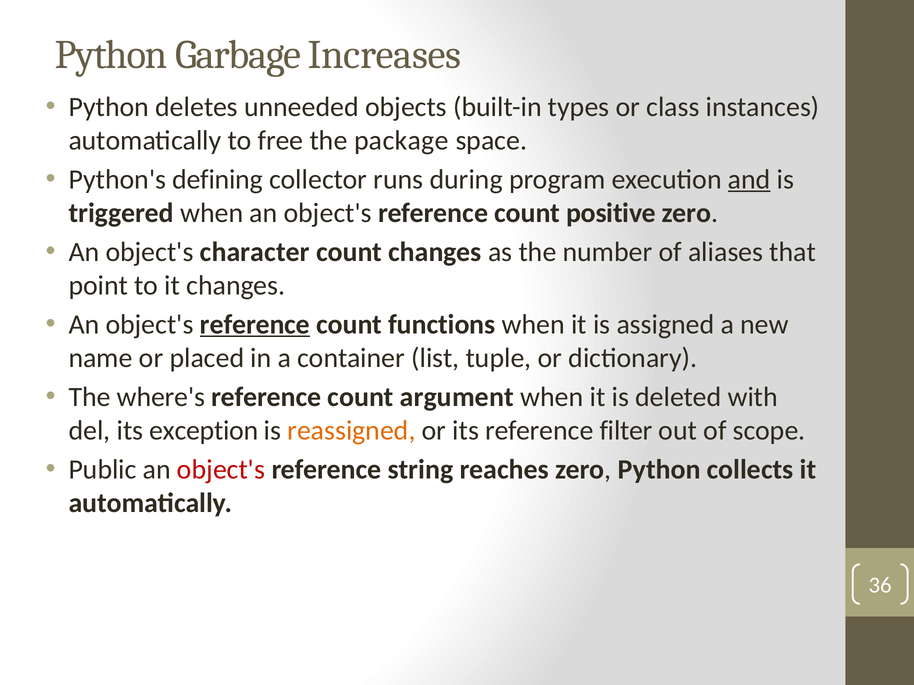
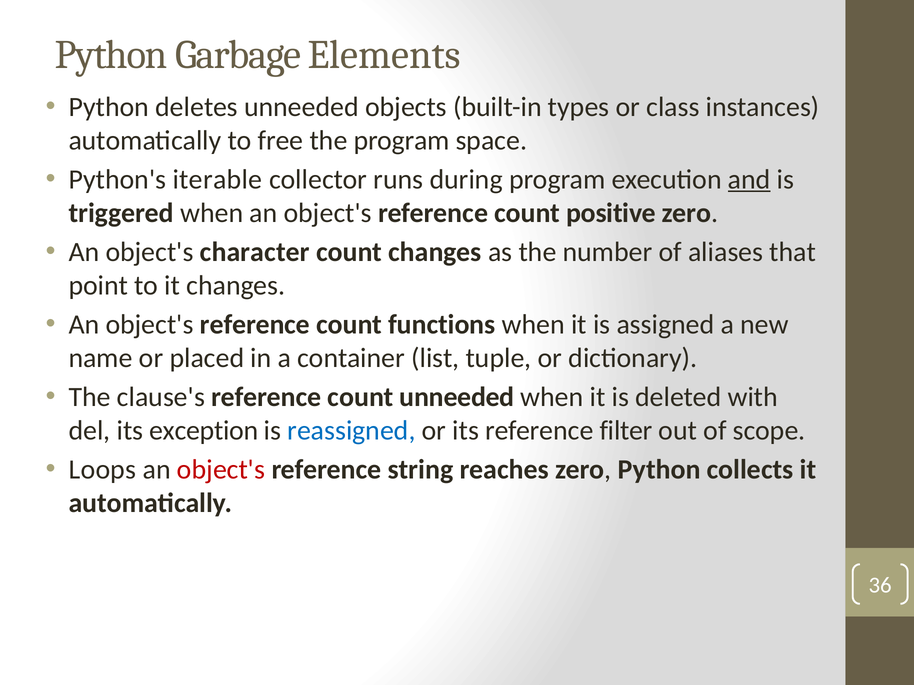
Increases: Increases -> Elements (384, 55)
the package: package -> program (402, 140)
defining: defining -> iterable (217, 179)
reference underline: present -> none (255, 325)
where's: where's -> clause's (161, 397)
count argument: argument -> unneeded (457, 397)
reassigned colour: orange -> blue (351, 431)
Public: Public -> Loops (102, 470)
